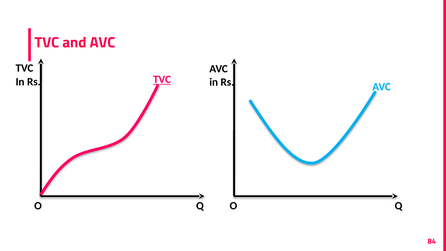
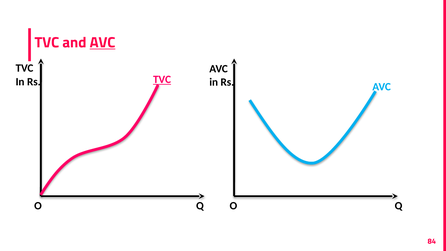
AVC underline: none -> present (103, 43)
